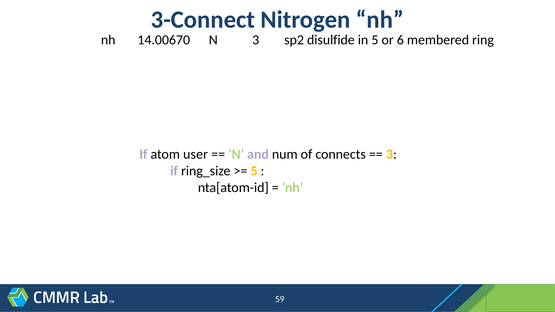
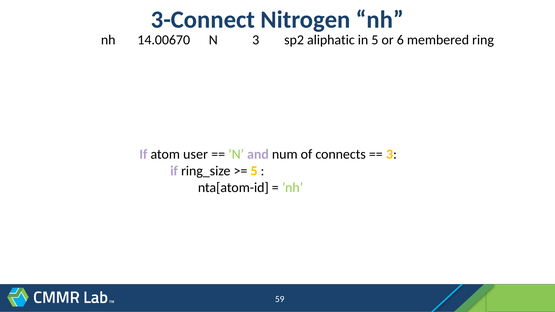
disulfide: disulfide -> aliphatic (331, 40)
